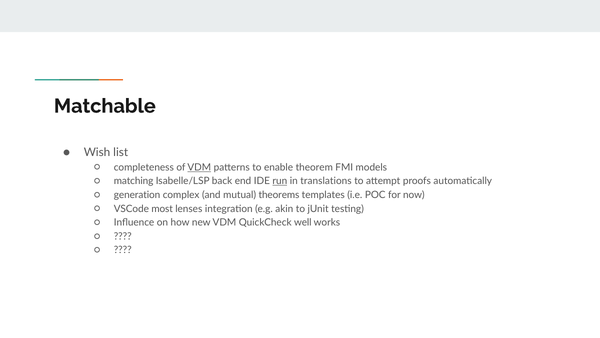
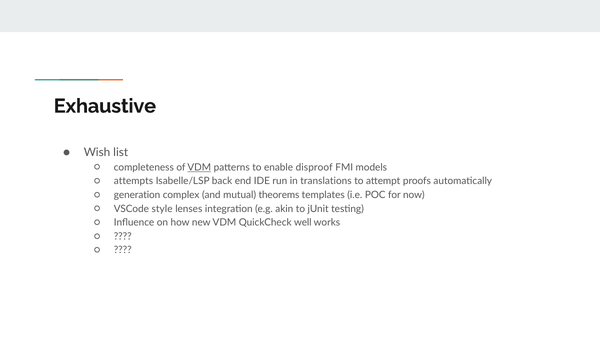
Matchable: Matchable -> Exhaustive (105, 106)
theorem: theorem -> disproof (314, 167)
matching: matching -> attempts (134, 181)
run underline: present -> none (280, 181)
most: most -> style (162, 208)
